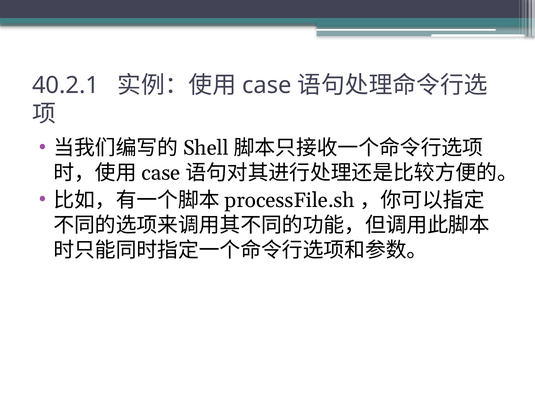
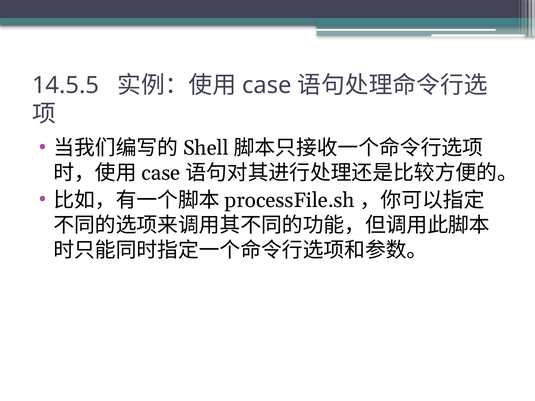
40.2.1: 40.2.1 -> 14.5.5 (66, 85)
